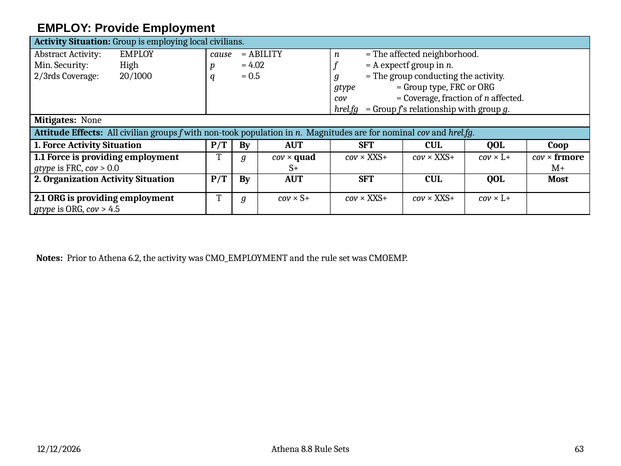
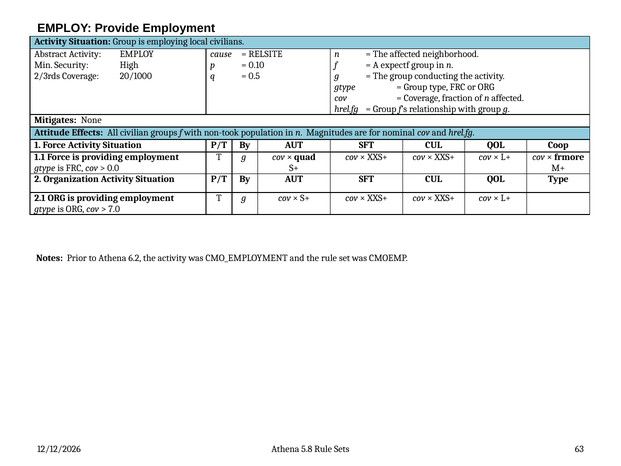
ABILITY: ABILITY -> RELSITE (266, 54)
4.02: 4.02 -> 0.10 (256, 65)
QOL Most: Most -> Type (558, 179)
4.5: 4.5 -> 7.0 (114, 209)
8.8: 8.8 -> 5.8 (307, 449)
